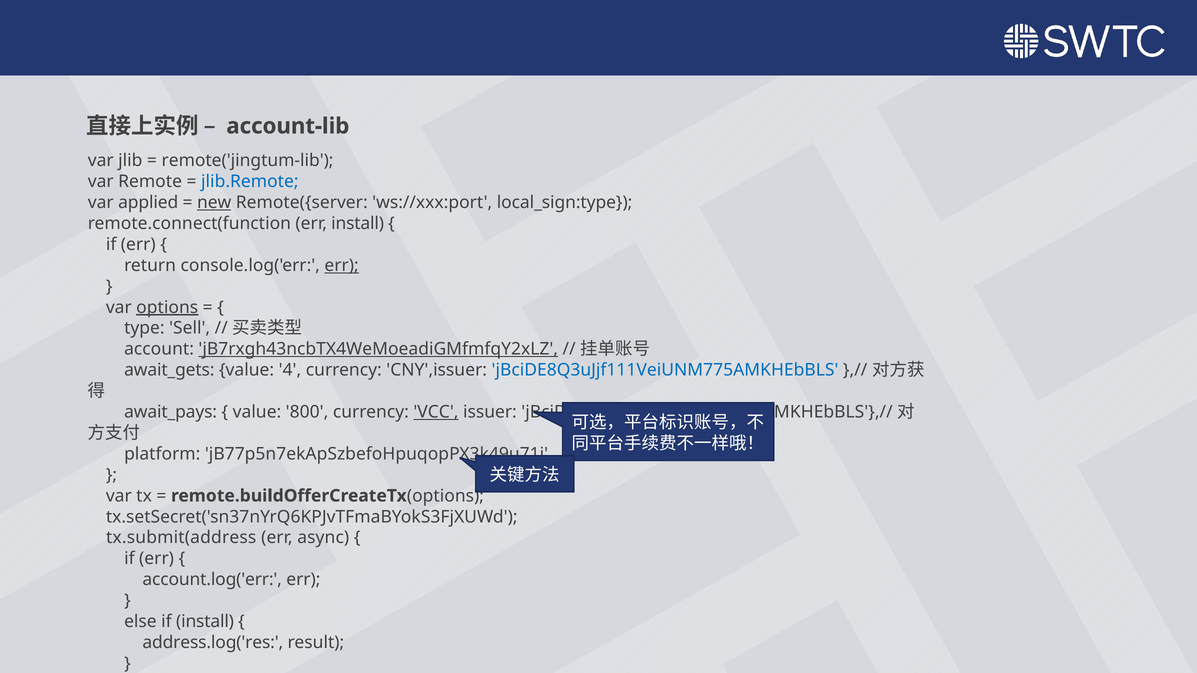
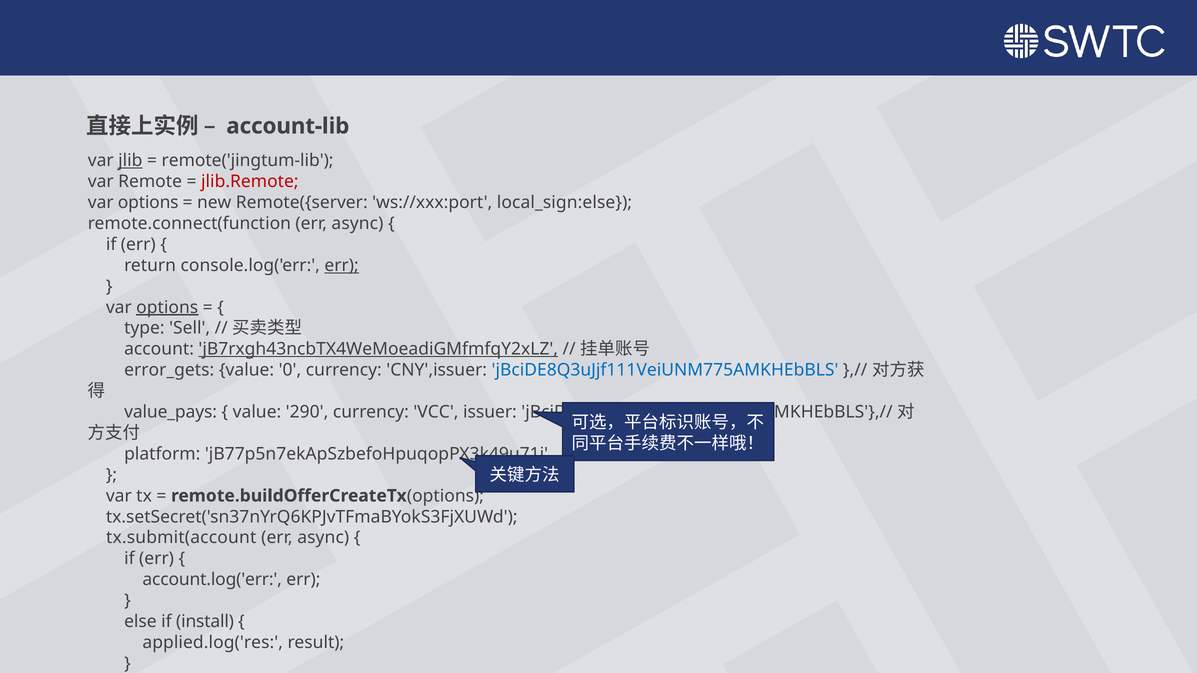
jlib underline: none -> present (130, 161)
jlib.Remote colour: blue -> red (250, 182)
applied: applied -> options (148, 203)
new underline: present -> none (214, 203)
local_sign:type: local_sign:type -> local_sign:else (564, 203)
remote.connect(function err install: install -> async (357, 224)
await_gets: await_gets -> error_gets (169, 370)
4: 4 -> 0 (290, 370)
await_pays: await_pays -> value_pays (171, 412)
800: 800 -> 290 (307, 412)
VCC underline: present -> none (436, 412)
tx.submit(address: tx.submit(address -> tx.submit(account (181, 538)
address.log('res: address.log('res -> applied.log('res (213, 643)
